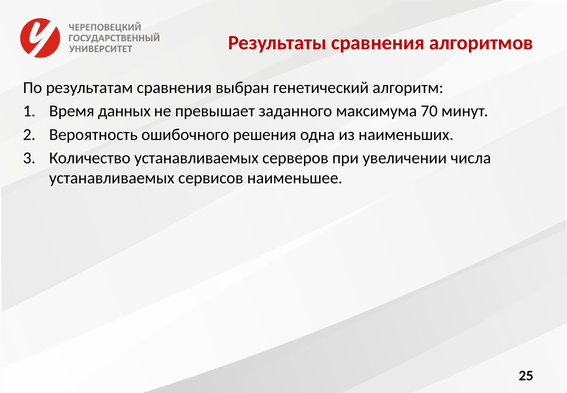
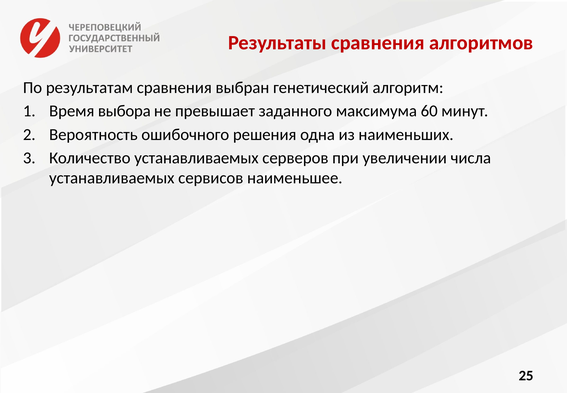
данных: данных -> выбора (124, 111)
70: 70 -> 60 (429, 111)
